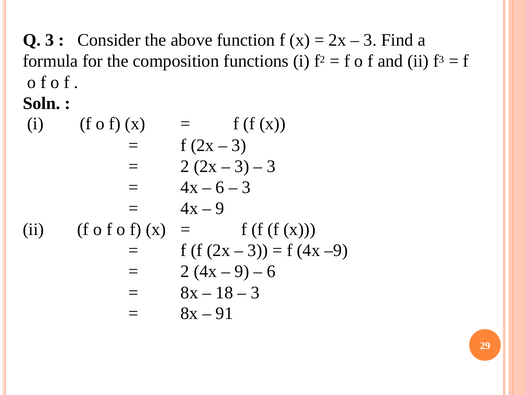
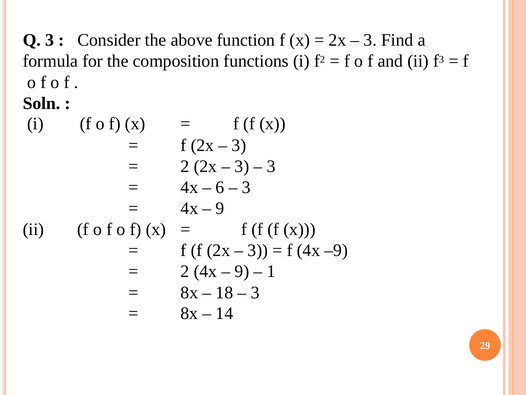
6: 6 -> 1 (271, 271)
91: 91 -> 14 (224, 313)
